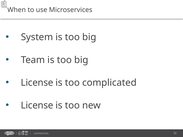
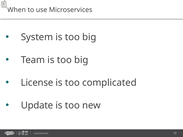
License: License -> Update (37, 106)
